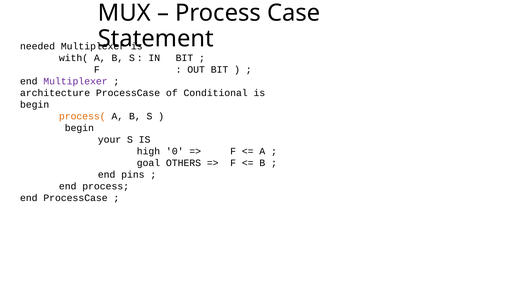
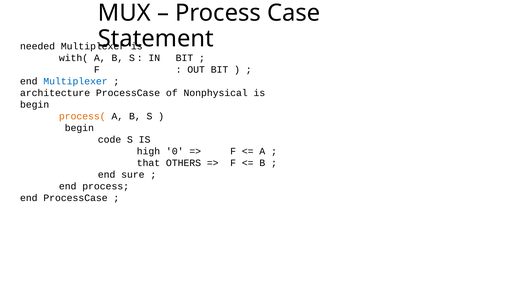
Multiplexer colour: purple -> blue (75, 81)
Conditional: Conditional -> Nonphysical (216, 93)
your: your -> code (110, 140)
goal: goal -> that (148, 163)
pins: pins -> sure (133, 175)
